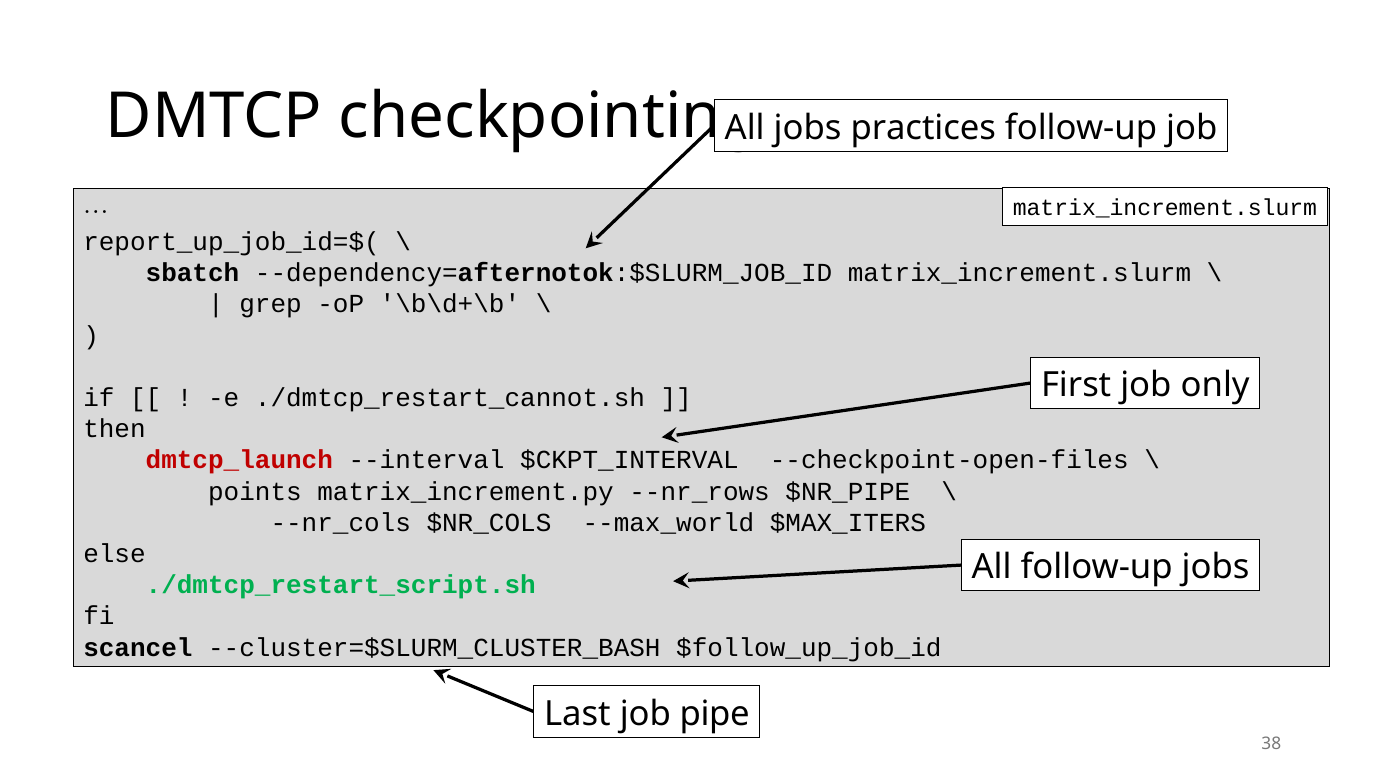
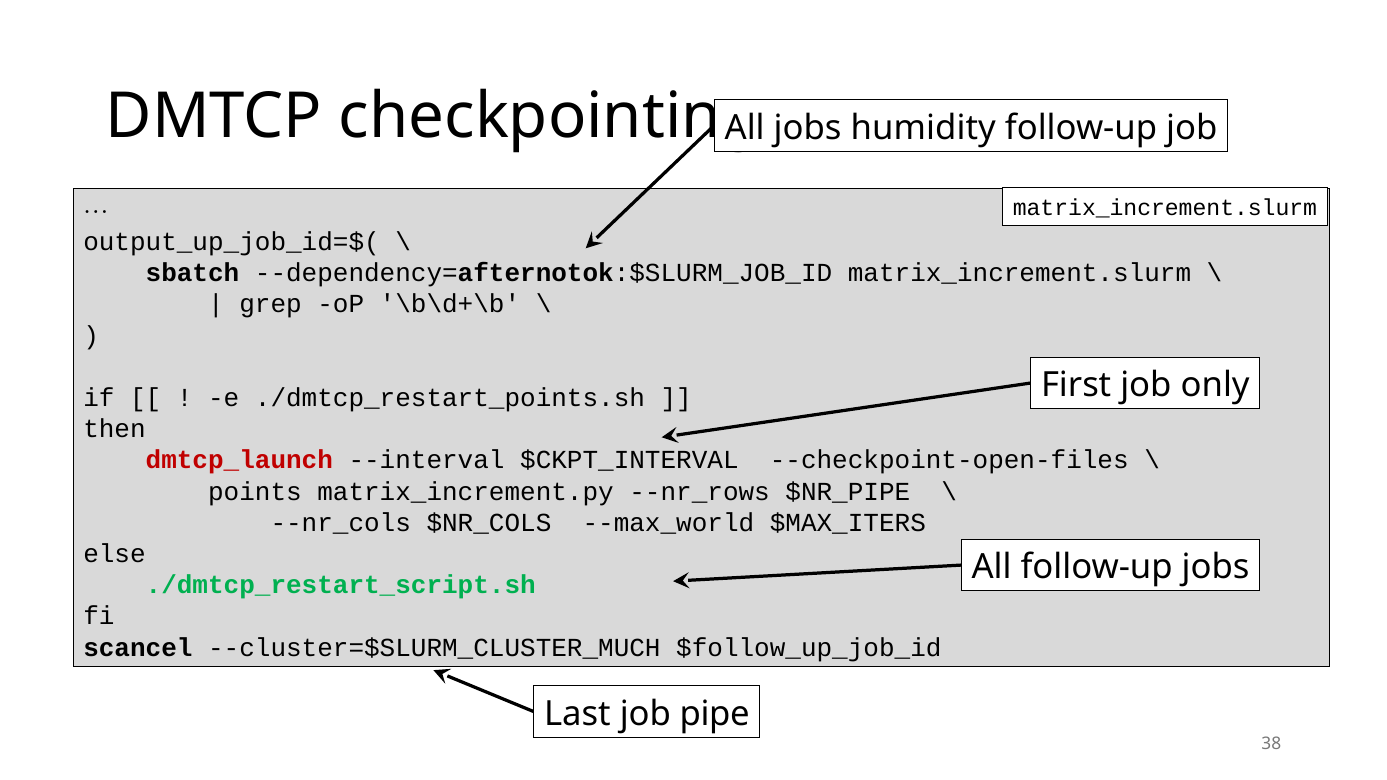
practices: practices -> humidity (923, 128)
report_up_job_id=$(: report_up_job_id=$( -> output_up_job_id=$( (231, 242)
./dmtcp_restart_cannot.sh: ./dmtcp_restart_cannot.sh -> ./dmtcp_restart_points.sh (450, 398)
--cluster=$SLURM_CLUSTER_BASH: --cluster=$SLURM_CLUSTER_BASH -> --cluster=$SLURM_CLUSTER_MUCH (434, 648)
